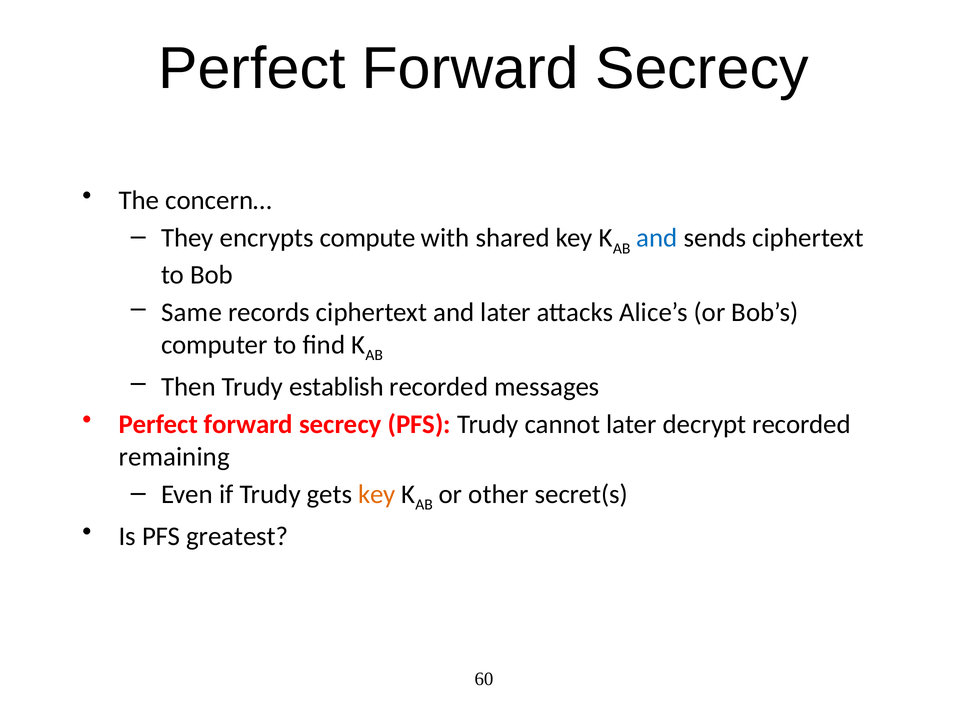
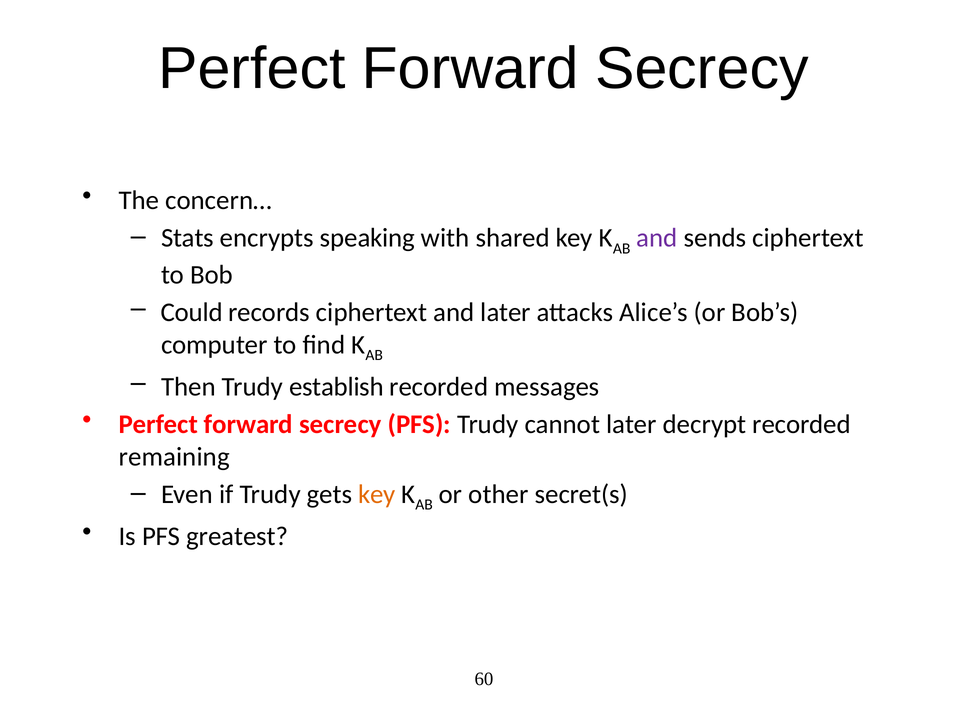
They: They -> Stats (187, 238)
compute: compute -> speaking (367, 238)
and colour: blue -> purple (657, 238)
Same: Same -> Could (192, 312)
